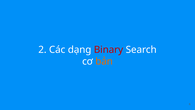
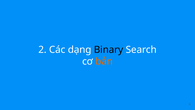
Binary colour: red -> black (109, 50)
